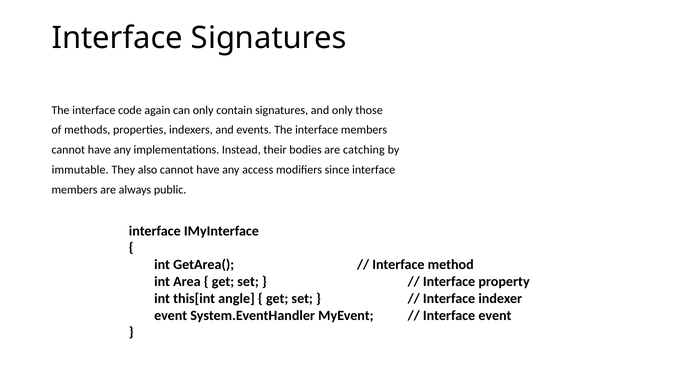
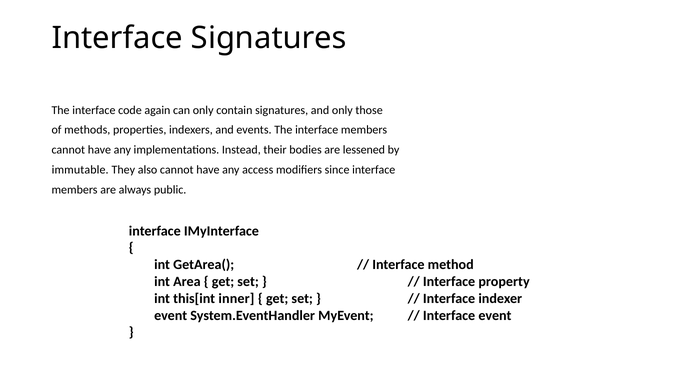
catching: catching -> lessened (364, 150)
angle: angle -> inner (236, 299)
